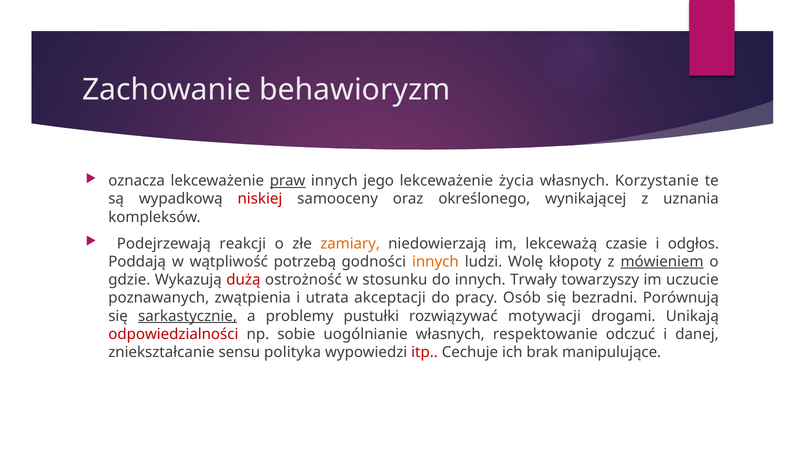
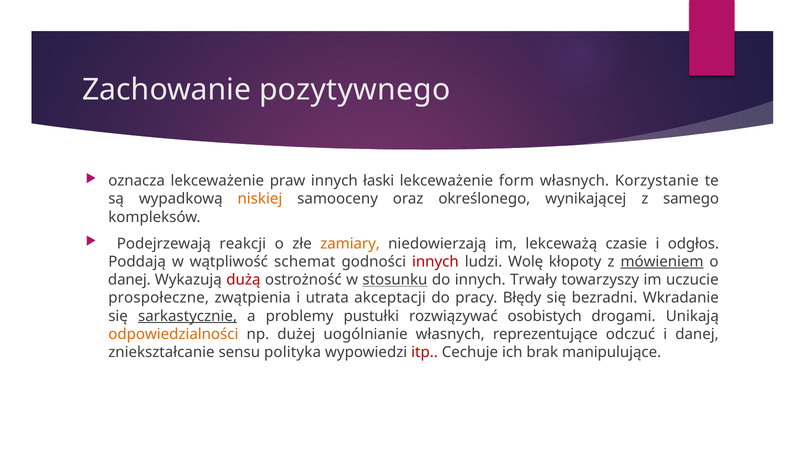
behawioryzm: behawioryzm -> pozytywnego (355, 90)
praw underline: present -> none (288, 181)
jego: jego -> łaski (379, 181)
życia: życia -> form (516, 181)
niskiej colour: red -> orange (260, 199)
uznania: uznania -> samego (691, 199)
potrzebą: potrzebą -> schemat (305, 262)
innych colour: orange -> red (435, 262)
gdzie: gdzie -> danej (129, 280)
stosunku underline: none -> present (395, 280)
poznawanych: poznawanych -> prospołeczne (159, 298)
Osób: Osób -> Błędy (522, 298)
Porównują: Porównują -> Wkradanie (681, 298)
motywacji: motywacji -> osobistych (545, 316)
odpowiedzialności colour: red -> orange (173, 334)
sobie: sobie -> dużej (296, 334)
respektowanie: respektowanie -> reprezentujące (545, 334)
